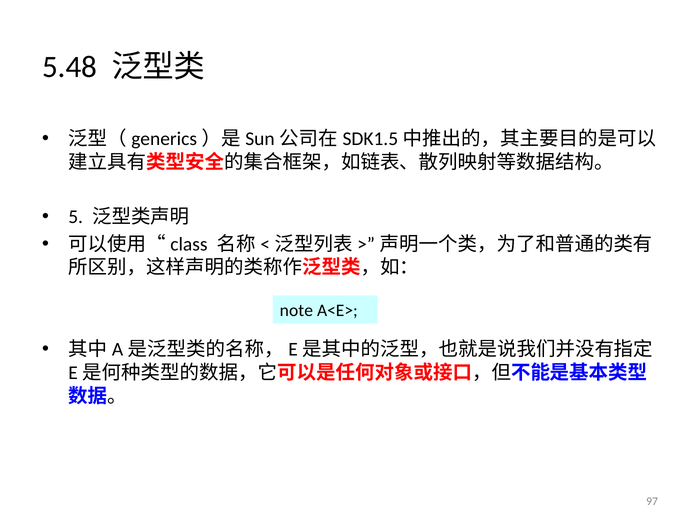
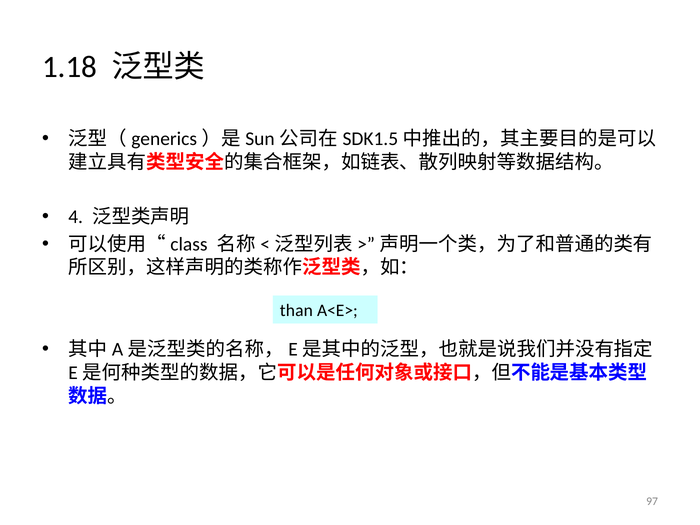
5.48: 5.48 -> 1.18 (70, 67)
5: 5 -> 4 (76, 217)
note: note -> than (296, 311)
